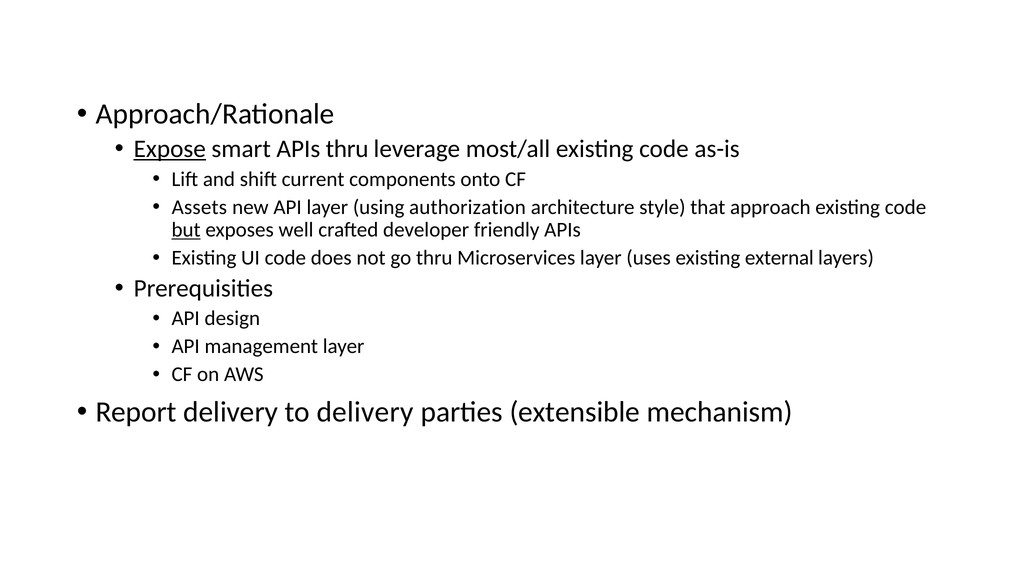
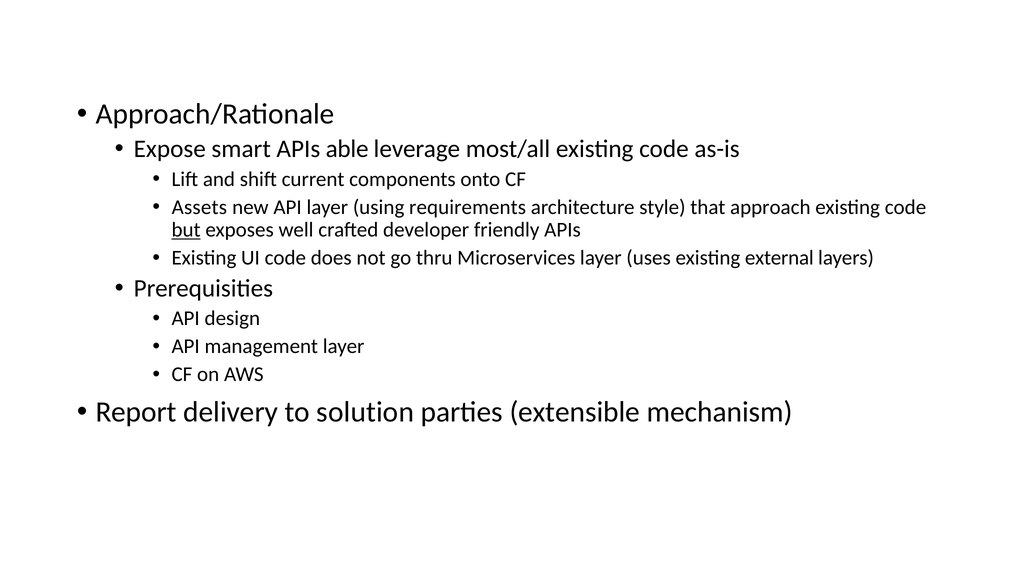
Expose underline: present -> none (170, 149)
APIs thru: thru -> able (347, 149)
authorization: authorization -> requirements (468, 207)
to delivery: delivery -> solution (365, 412)
